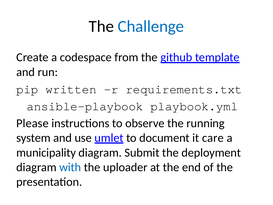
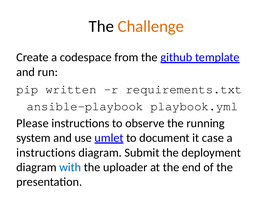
Challenge colour: blue -> orange (151, 26)
care: care -> case (213, 138)
municipality: municipality -> instructions (46, 152)
